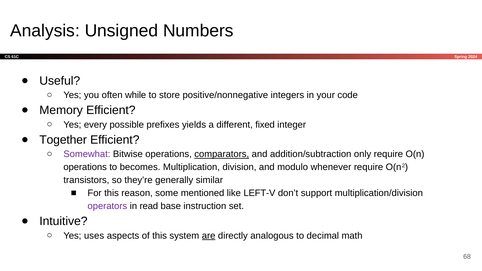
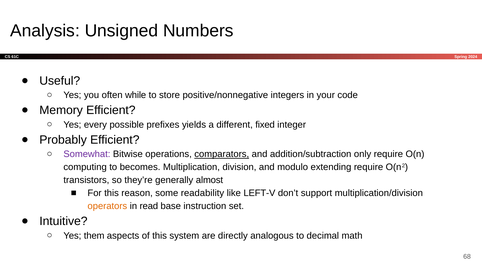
Together: Together -> Probably (63, 140)
operations: operations -> computing (85, 167)
whenever: whenever -> extending (331, 167)
similar: similar -> almost (209, 180)
mentioned: mentioned -> readability (203, 193)
operators colour: purple -> orange (107, 206)
uses: uses -> them (94, 236)
are underline: present -> none (209, 236)
